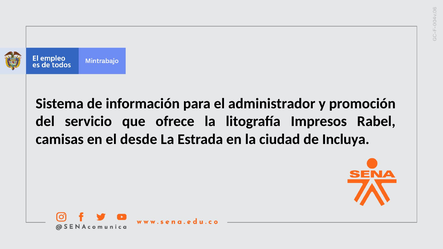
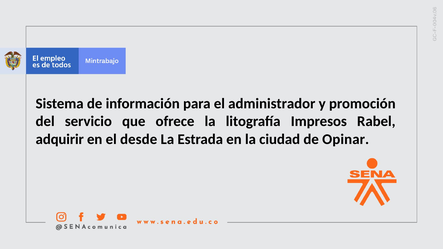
camisas: camisas -> adquirir (60, 139)
Incluya: Incluya -> Opinar (346, 139)
